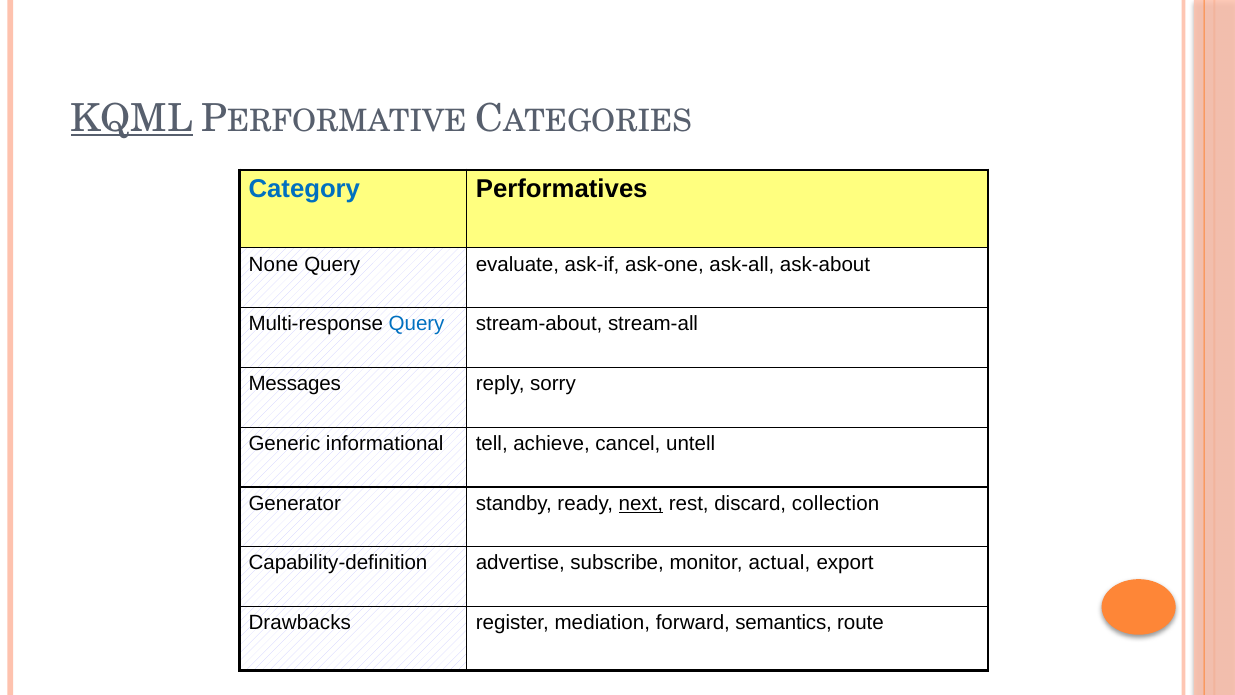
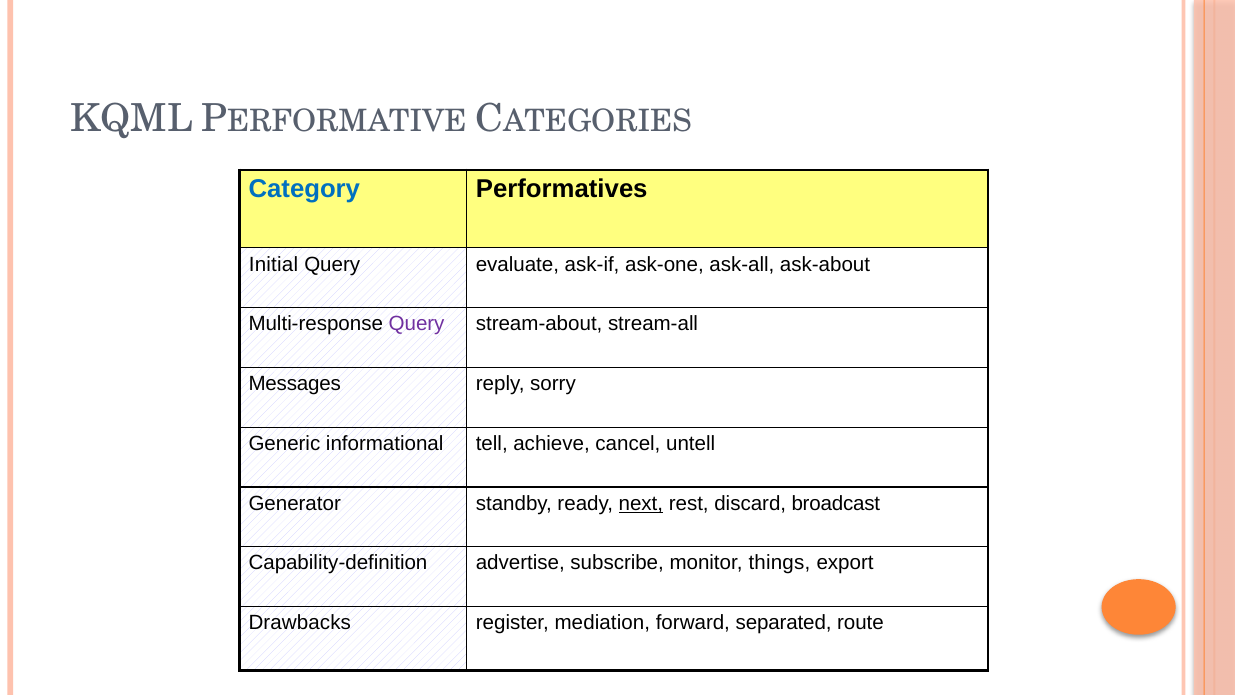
KQML underline: present -> none (132, 119)
None: None -> Initial (273, 264)
Query colour: blue -> purple (417, 324)
collection: collection -> broadcast (836, 503)
actual: actual -> things (779, 563)
semantics: semantics -> separated (784, 623)
